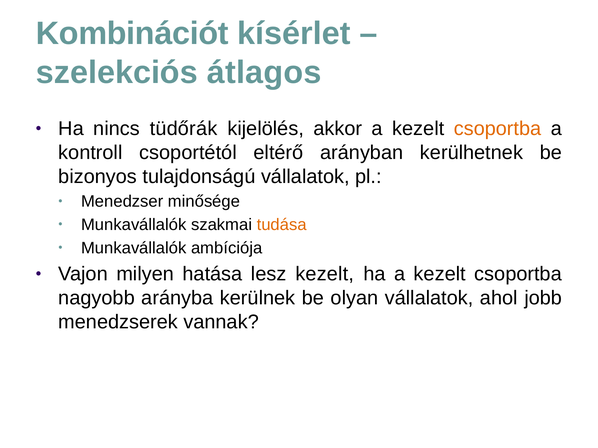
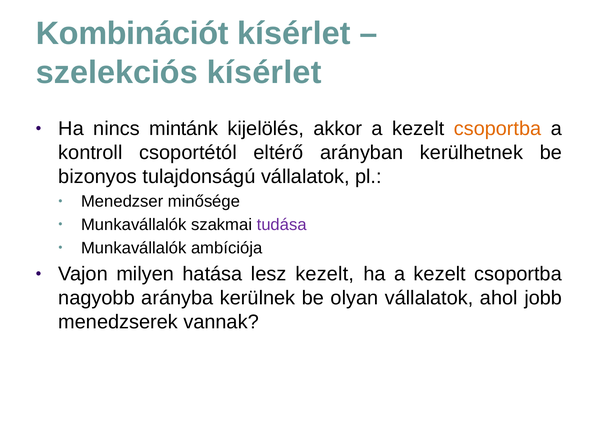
szelekciós átlagos: átlagos -> kísérlet (264, 73)
tüdőrák: tüdőrák -> mintánk (184, 129)
tudása colour: orange -> purple (282, 225)
